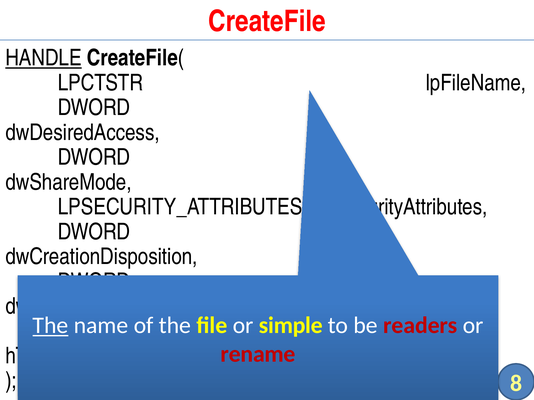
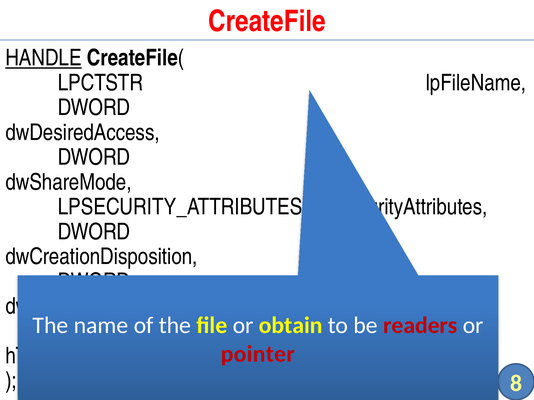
The underline: present -> none (50, 326)
simple: simple -> obtain (291, 326)
rename: rename -> pointer (258, 354)
